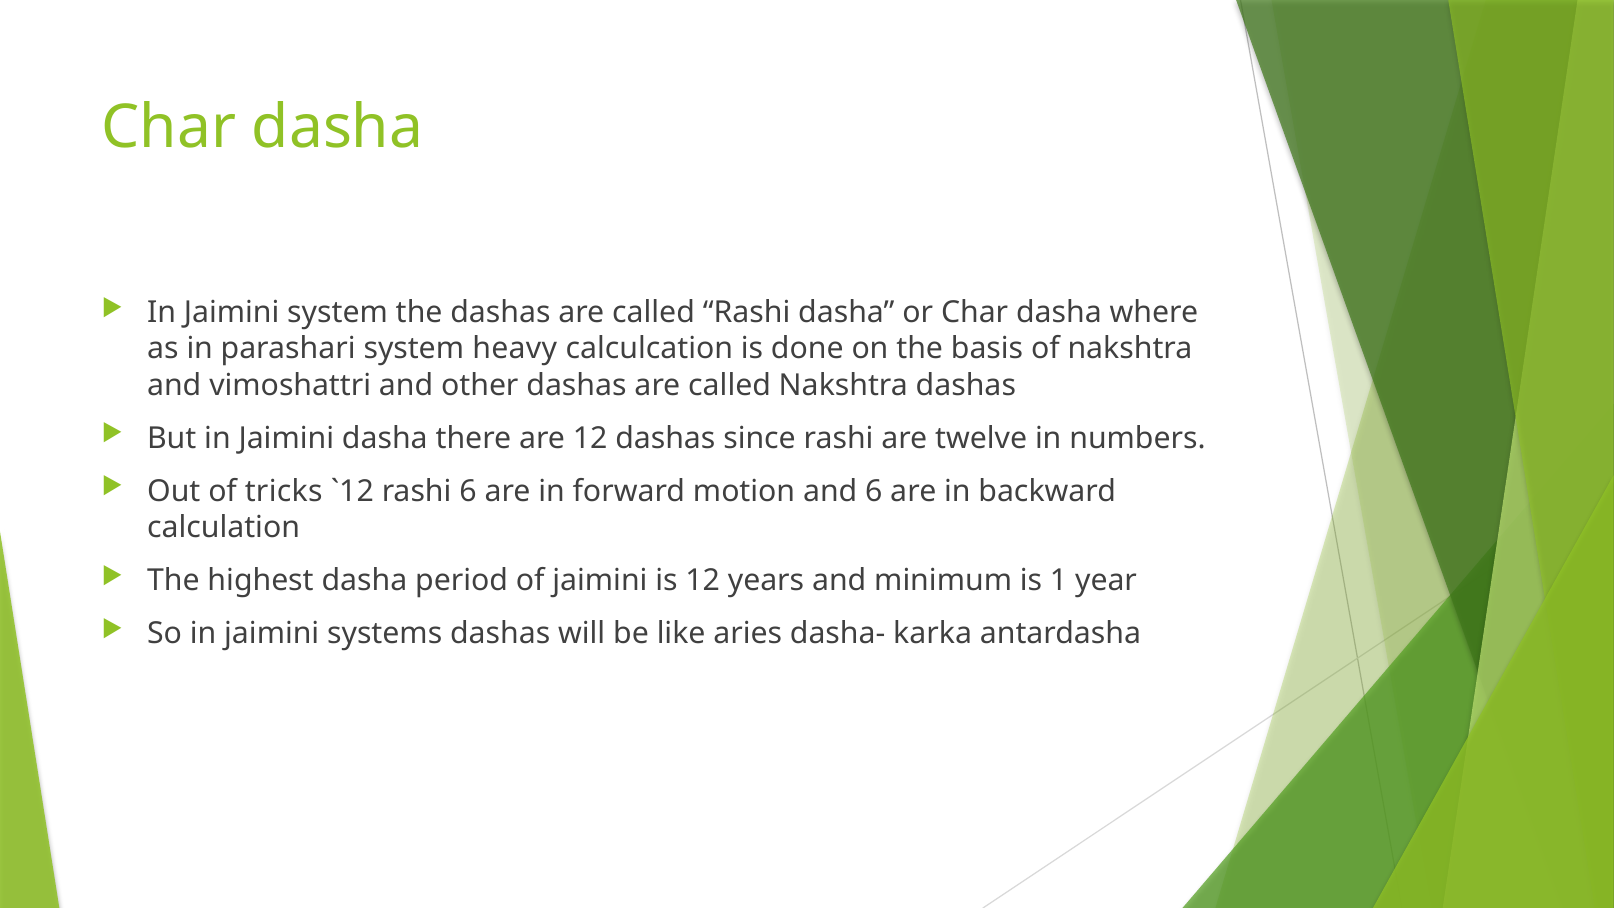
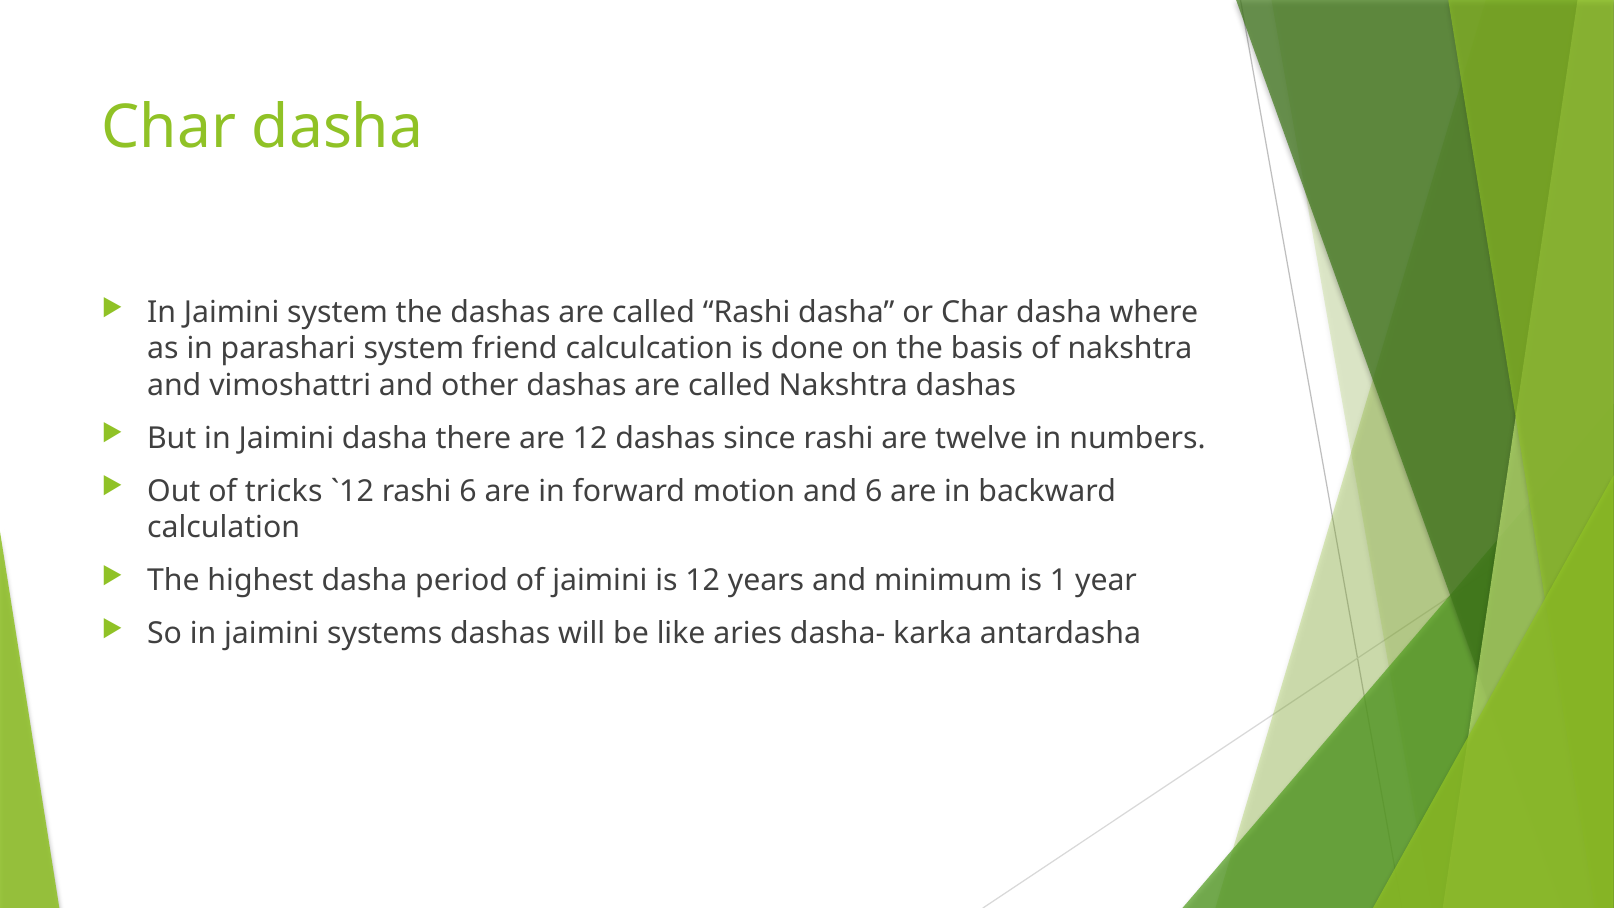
heavy: heavy -> friend (515, 349)
